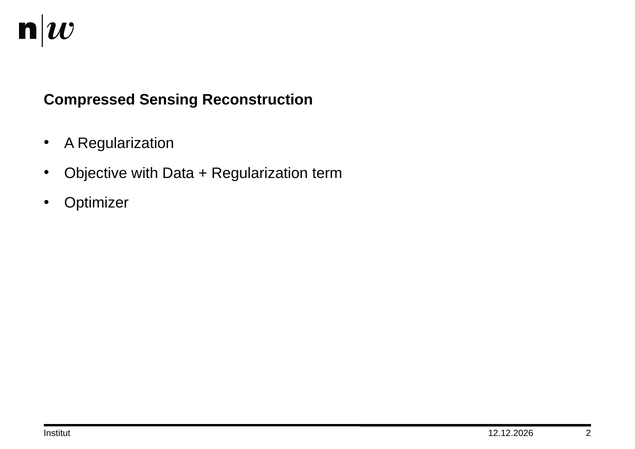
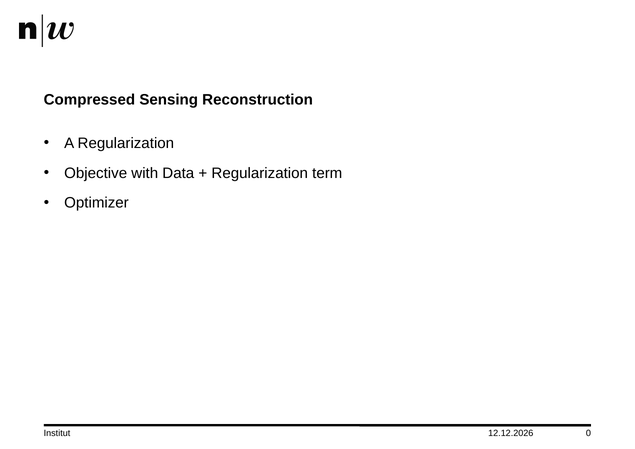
2: 2 -> 0 (588, 433)
